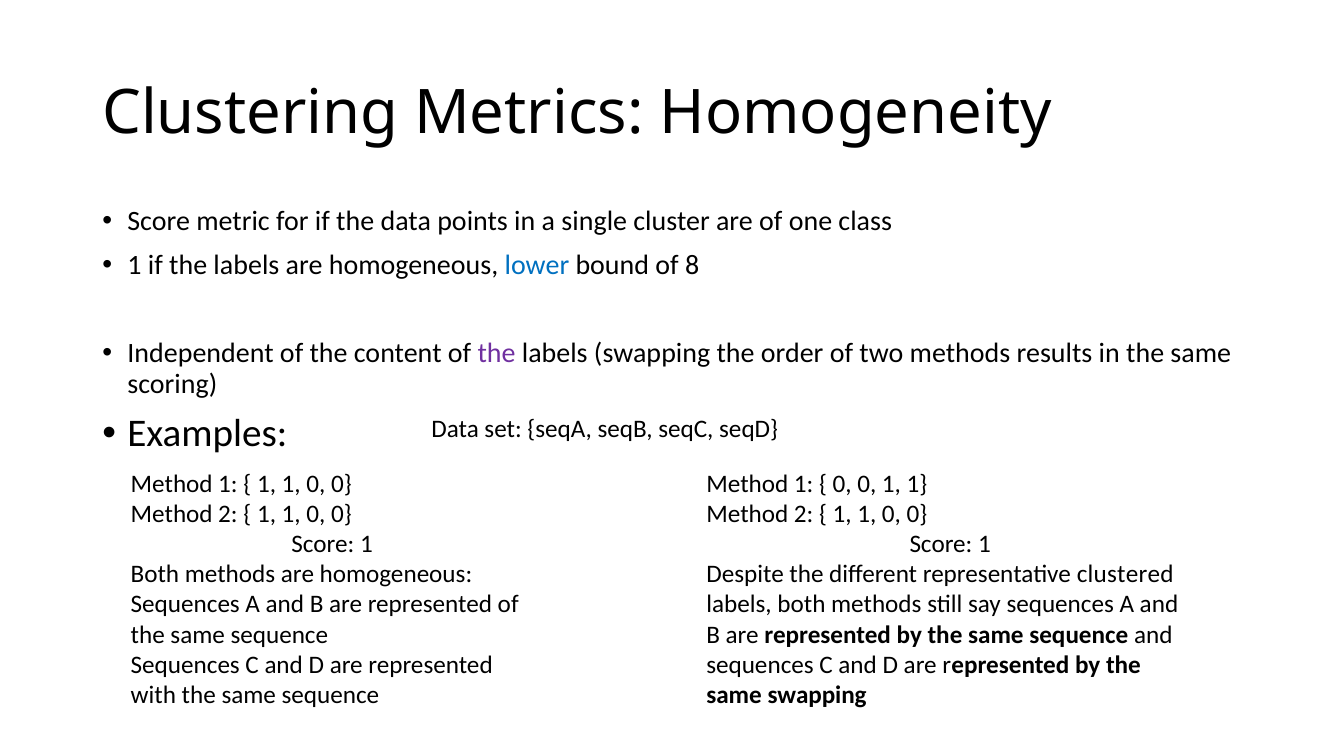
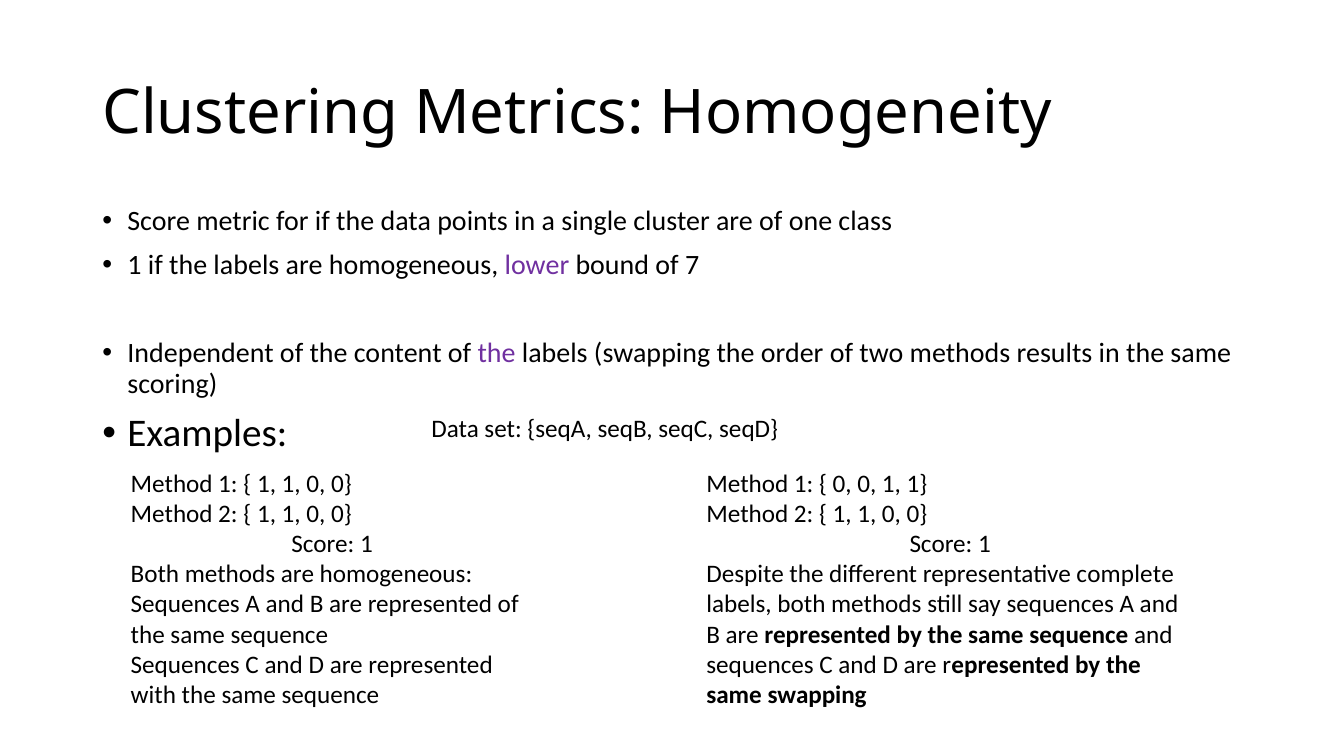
lower colour: blue -> purple (537, 265)
8: 8 -> 7 (692, 265)
clustered: clustered -> complete (1125, 574)
